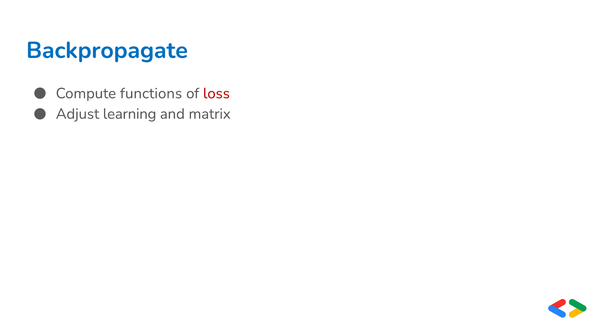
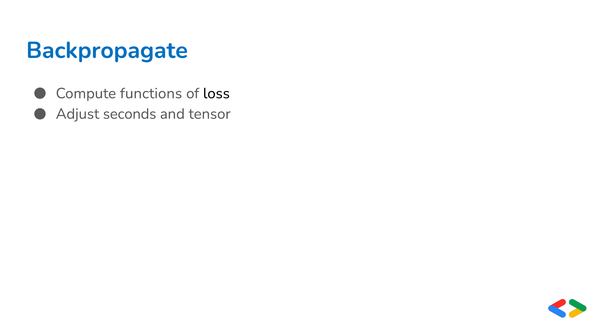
loss colour: red -> black (216, 93)
learning: learning -> seconds (130, 114)
matrix: matrix -> tensor (210, 114)
